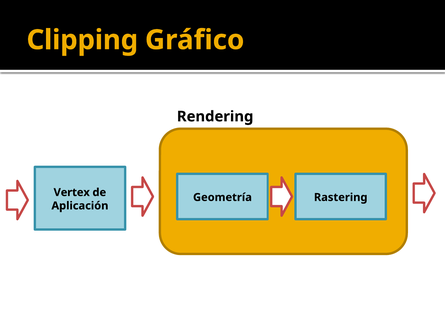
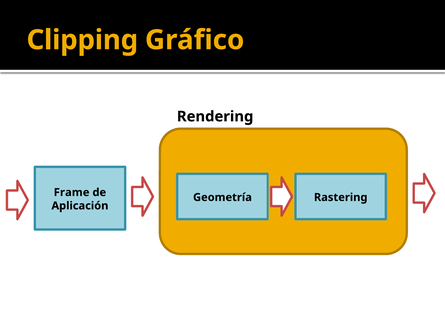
Vertex: Vertex -> Frame (72, 192)
